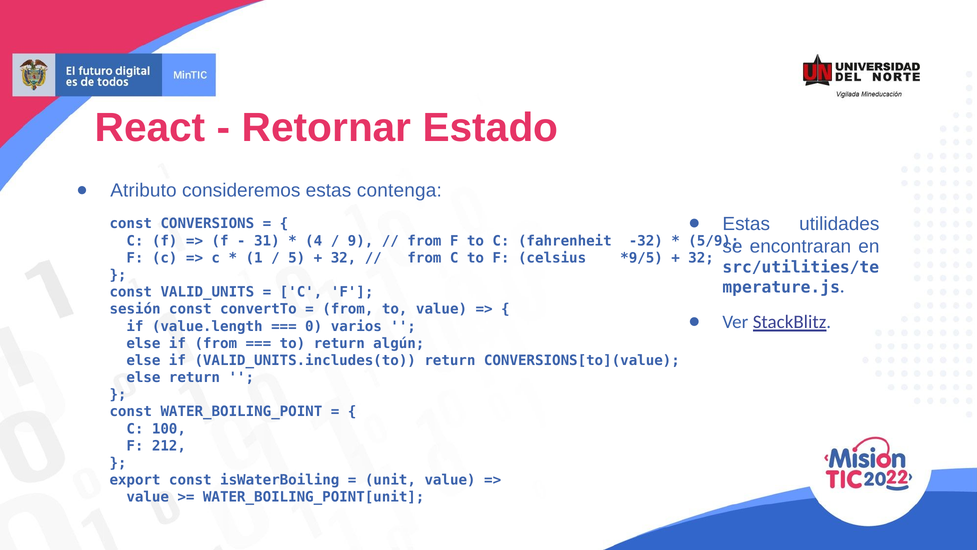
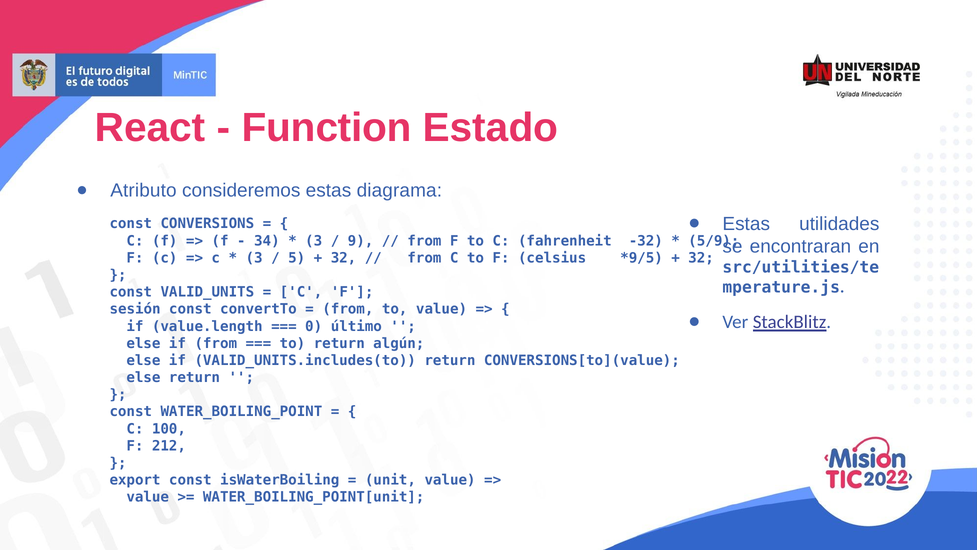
Retornar: Retornar -> Function (327, 128)
contenga: contenga -> diagrama (399, 190)
31: 31 -> 34 (267, 241)
4: 4 -> 3 (314, 241)
1: 1 -> 3 (254, 258)
varios: varios -> último (356, 326)
